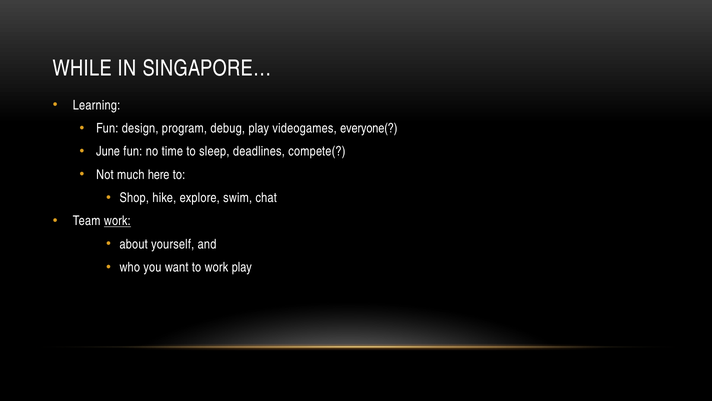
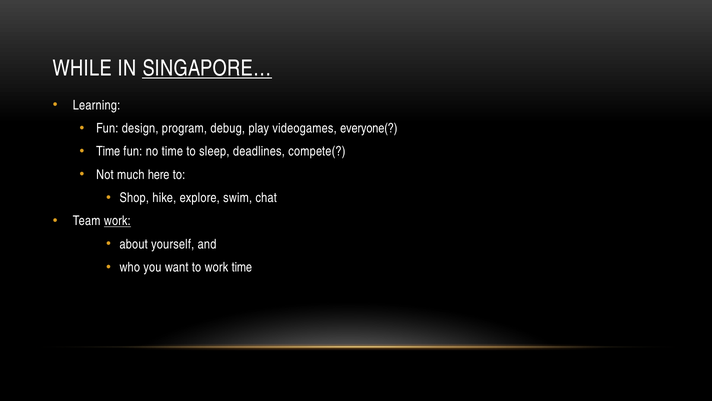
SINGAPORE… underline: none -> present (207, 68)
June: June -> Time (108, 151)
work play: play -> time (242, 267)
